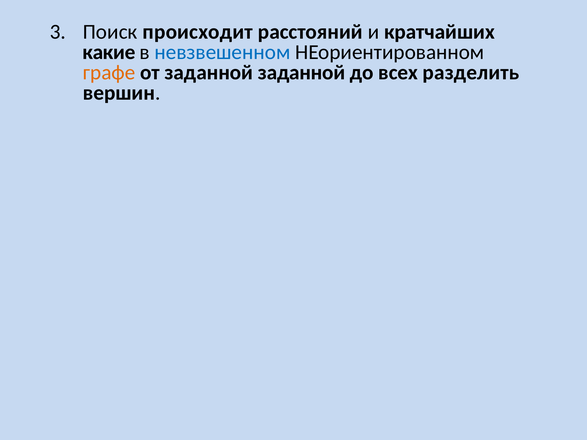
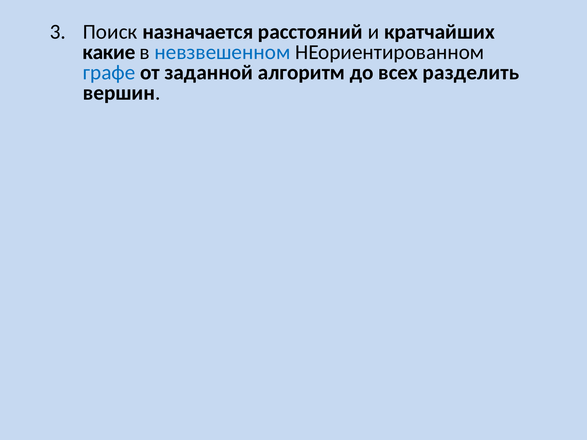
происходит: происходит -> назначается (198, 32)
графе colour: orange -> blue (109, 73)
заданной заданной: заданной -> алгоритм (301, 73)
